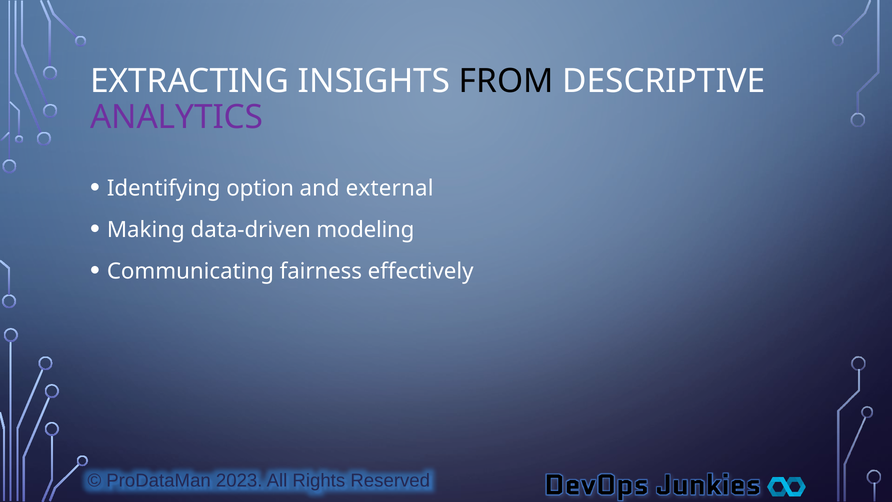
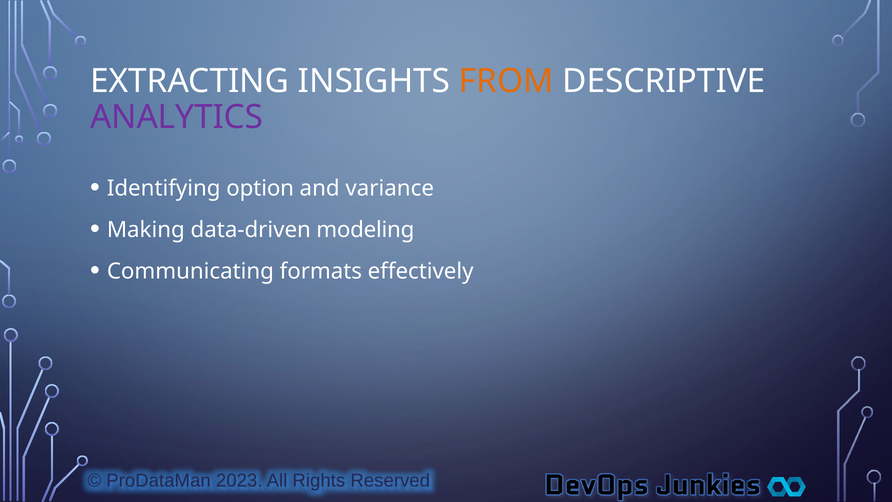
FROM colour: black -> orange (506, 81)
external: external -> variance (390, 188)
fairness: fairness -> formats (321, 271)
